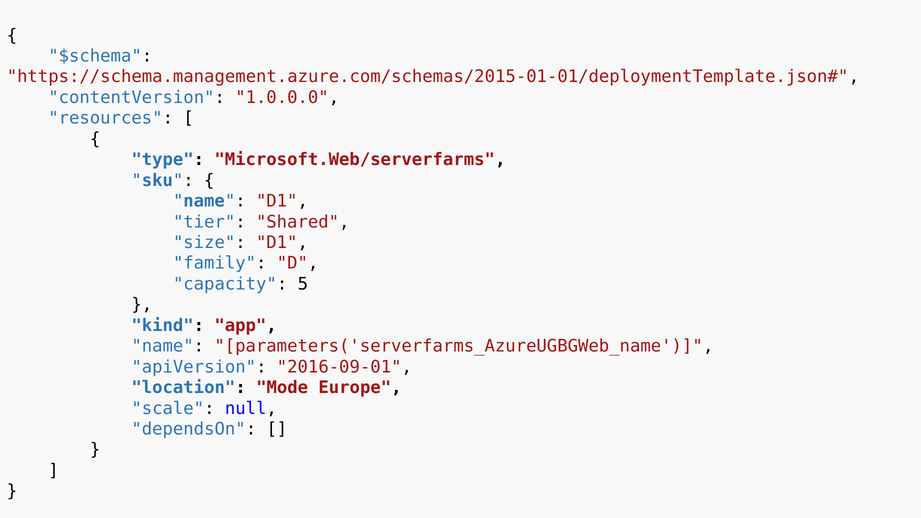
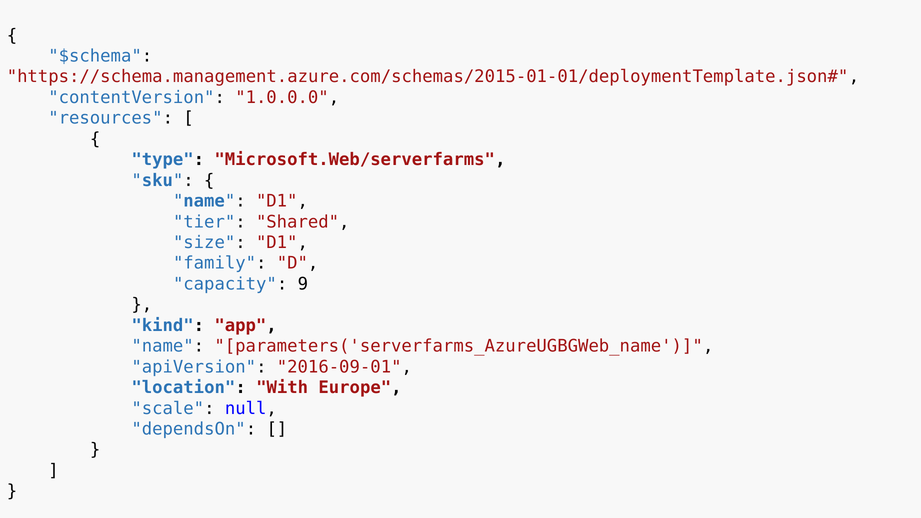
5: 5 -> 9 (303, 284)
Mode: Mode -> With (282, 388)
